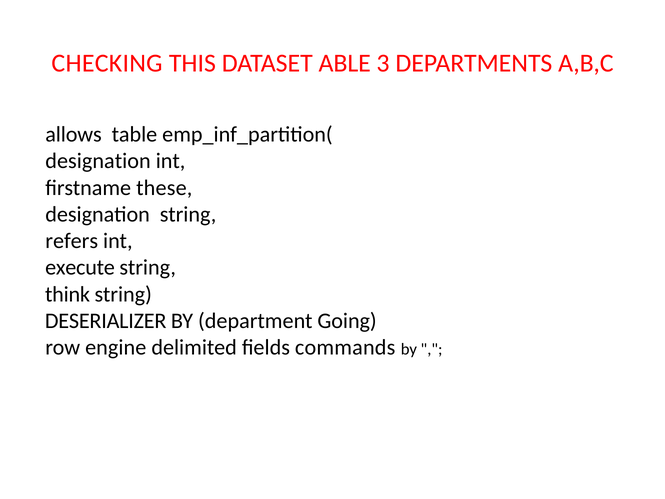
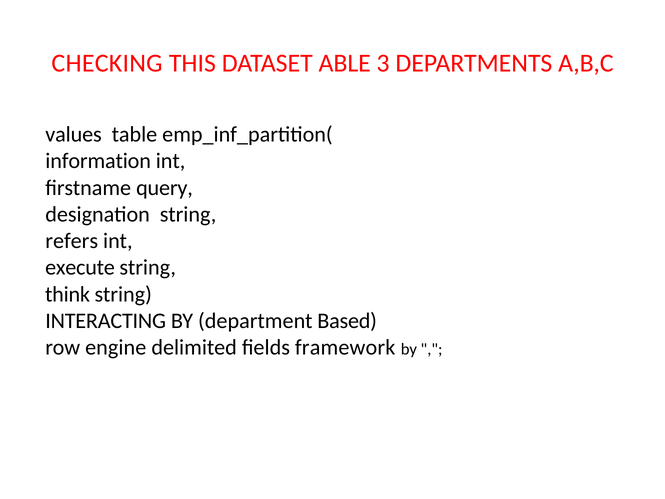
allows: allows -> values (74, 134)
designation: designation -> information (98, 161)
these: these -> query (164, 188)
DESERIALIZER: DESERIALIZER -> INTERACTING (106, 321)
Going: Going -> Based (347, 321)
commands: commands -> framework (345, 347)
